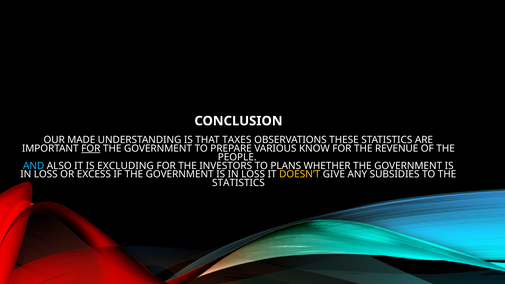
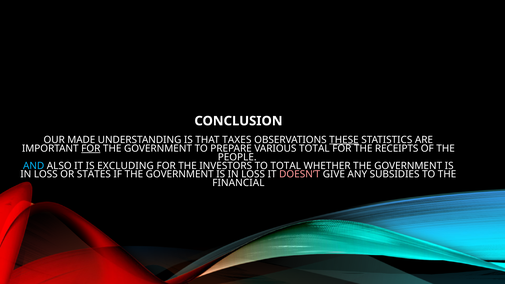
THESE underline: none -> present (344, 140)
VARIOUS KNOW: KNOW -> TOTAL (314, 148)
REVENUE: REVENUE -> RECEIPTS (397, 148)
TO PLANS: PLANS -> TOTAL (286, 166)
EXCESS: EXCESS -> STATES (94, 174)
DOESN’T colour: yellow -> pink (300, 174)
STATISTICS: STATISTICS -> FINANCIAL (238, 183)
